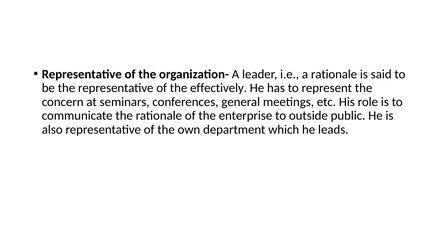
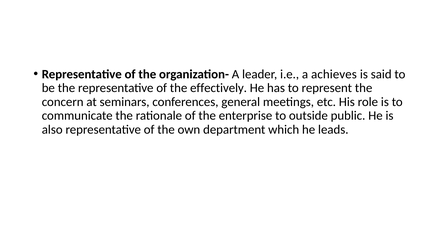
a rationale: rationale -> achieves (334, 74)
